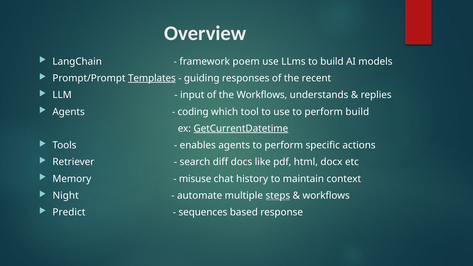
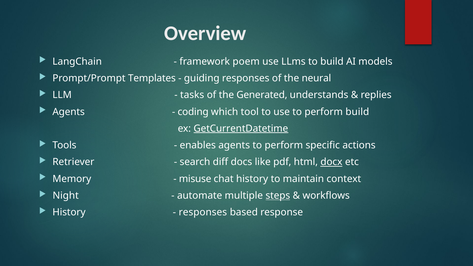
Templates underline: present -> none (152, 78)
recent: recent -> neural (316, 78)
input: input -> tasks (192, 95)
the Workflows: Workflows -> Generated (262, 95)
docx underline: none -> present (331, 162)
Predict: Predict -> History (69, 212)
sequences: sequences -> responses (203, 212)
